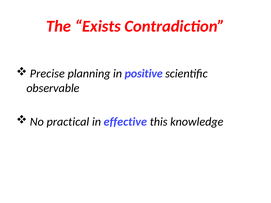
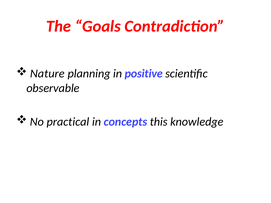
Exists: Exists -> Goals (98, 26)
Precise: Precise -> Nature (47, 74)
effective: effective -> concepts (125, 122)
